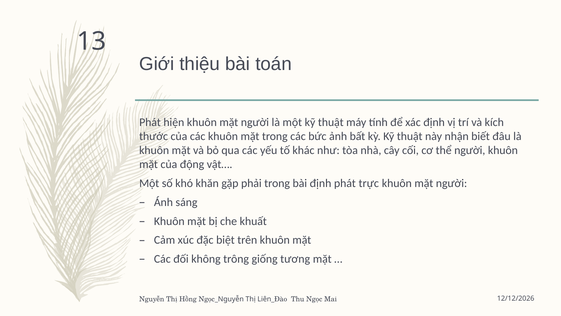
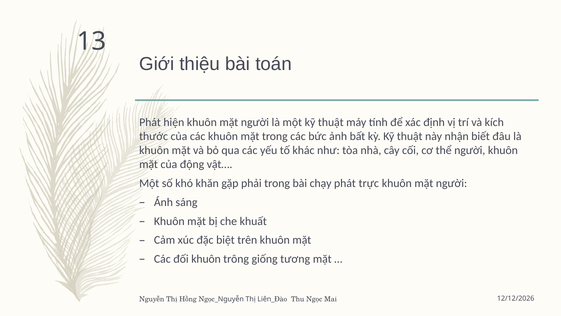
bài định: định -> chạy (321, 183)
đối không: không -> khuôn (206, 259)
